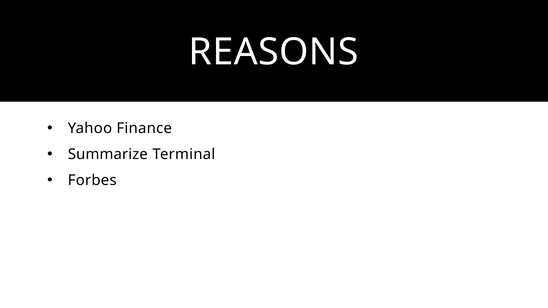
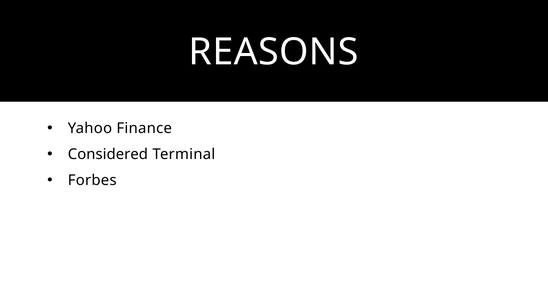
Summarize: Summarize -> Considered (108, 154)
